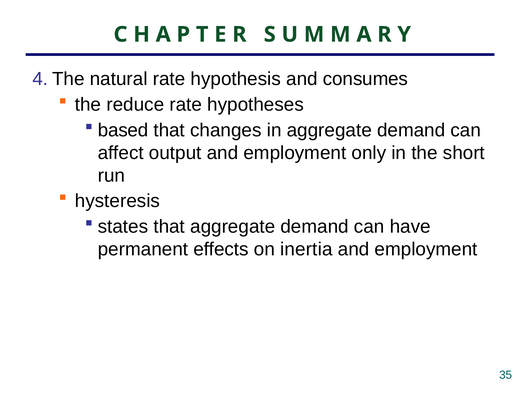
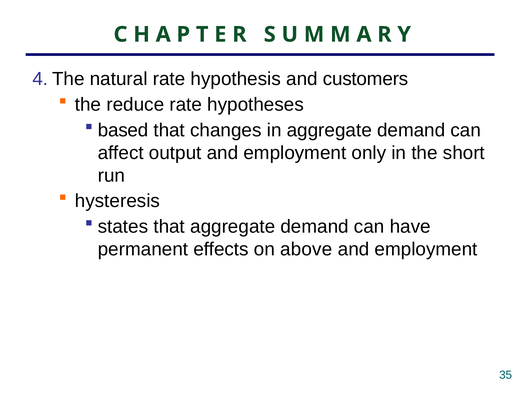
consumes: consumes -> customers (366, 79)
inertia: inertia -> above (306, 249)
